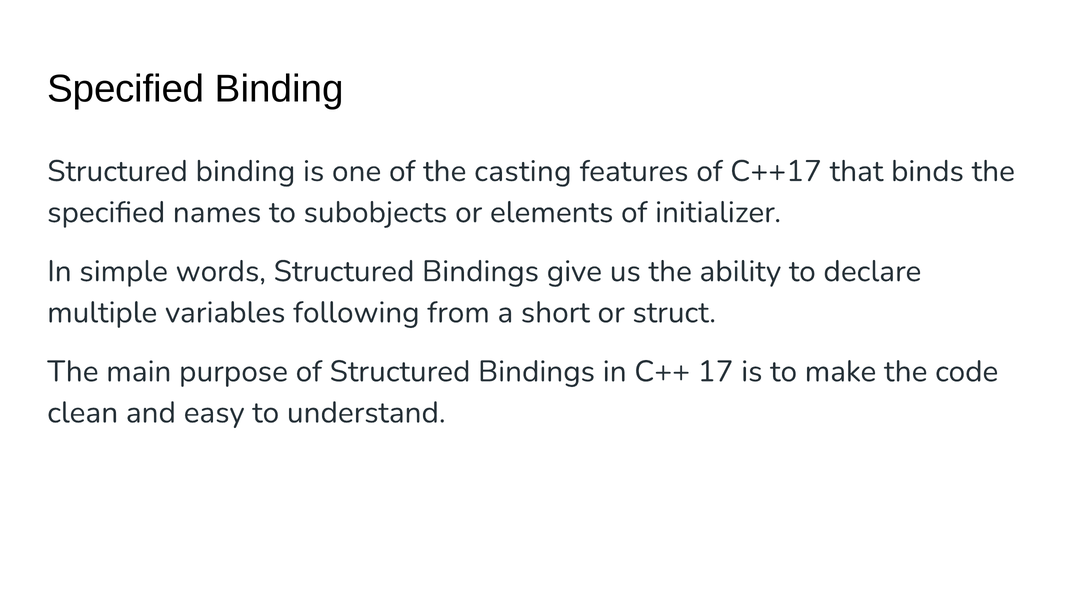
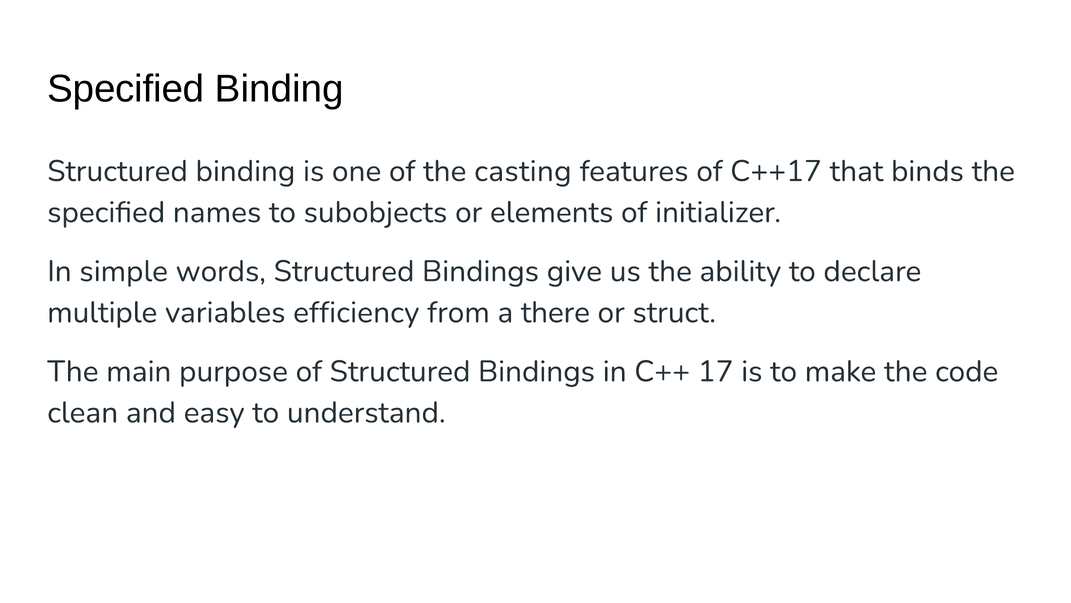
following: following -> efficiency (356, 312)
short: short -> there (555, 312)
